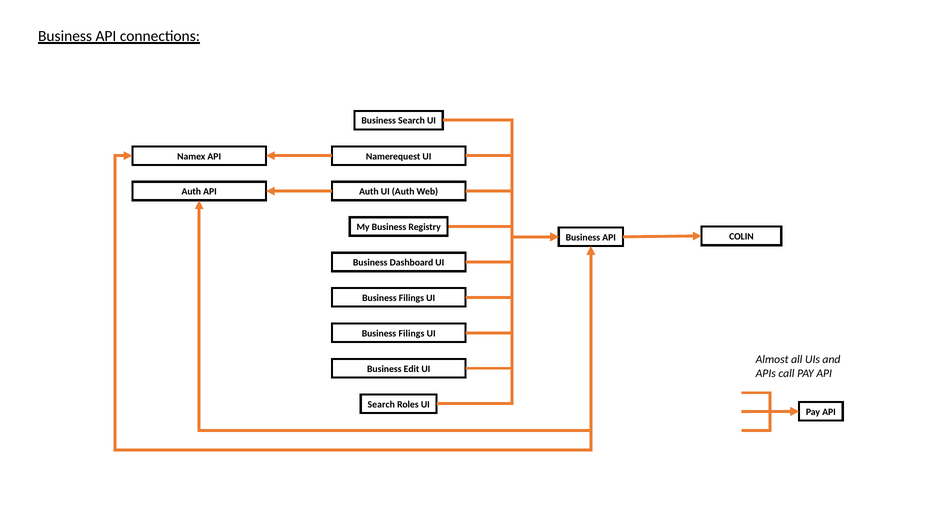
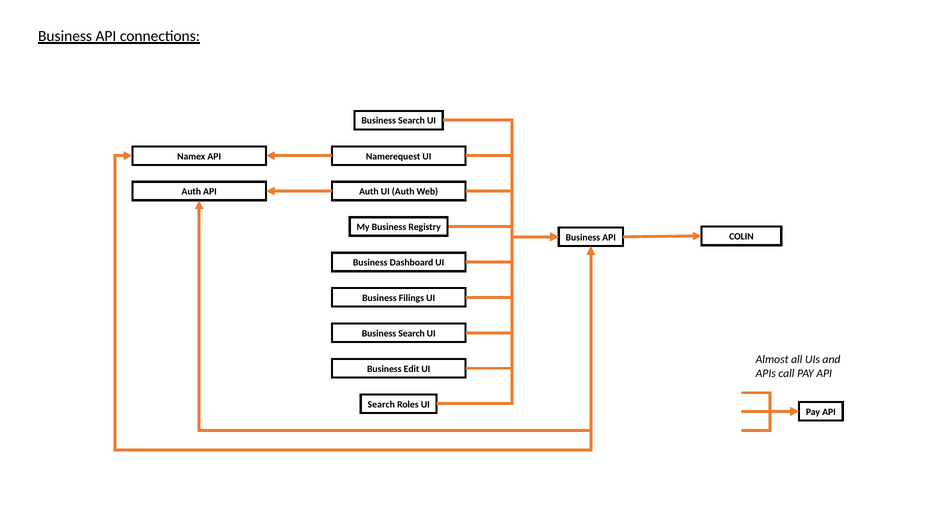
Filings: Filings -> Search (412, 333)
